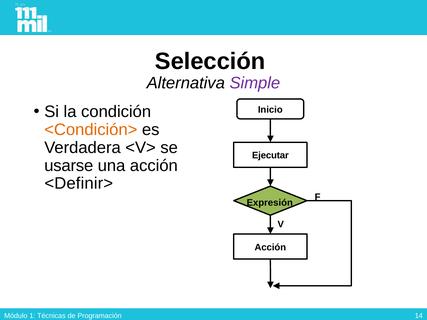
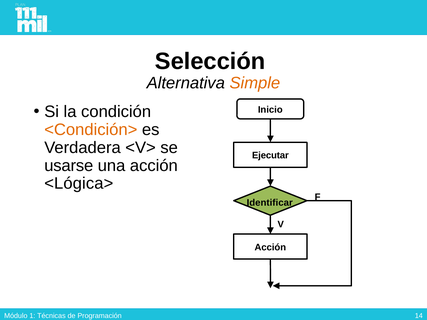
Simple colour: purple -> orange (255, 83)
<Definir>: <Definir> -> <Lógica> (79, 184)
Expresión: Expresión -> Identificar (270, 203)
